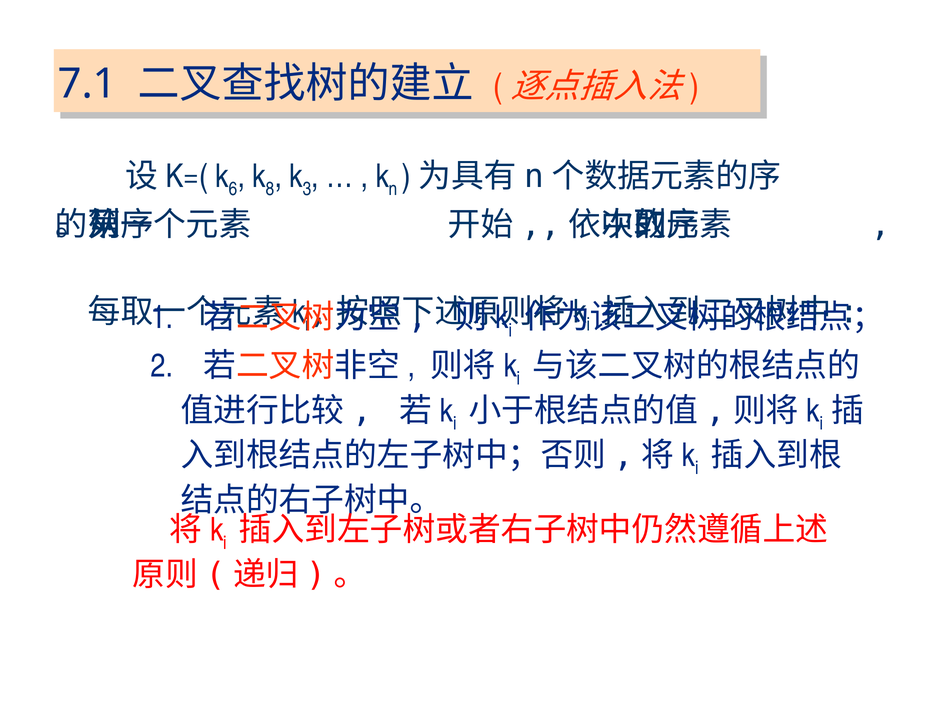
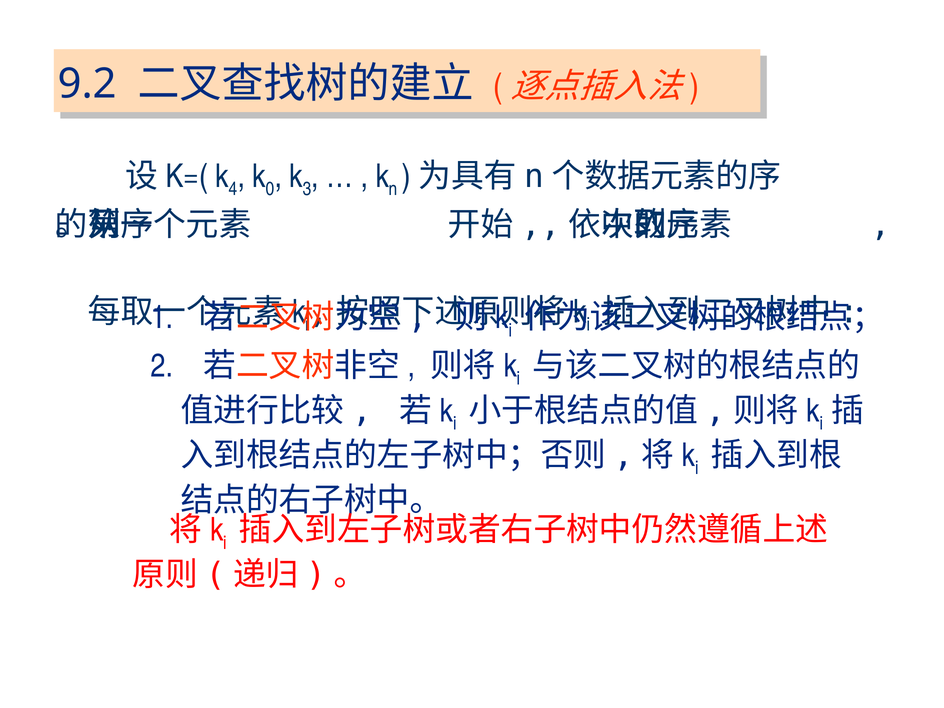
7.1: 7.1 -> 9.2 (87, 84)
6: 6 -> 4 (233, 189)
8: 8 -> 0 (270, 189)
